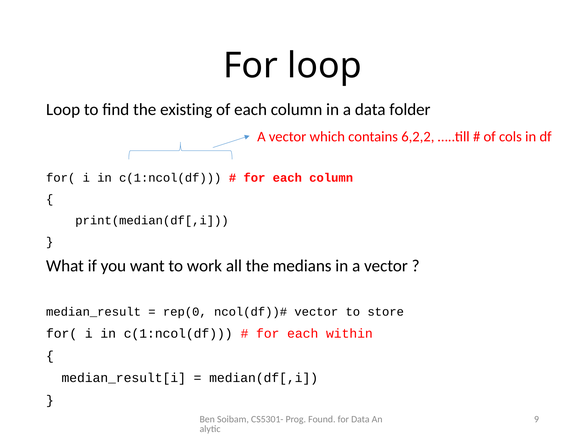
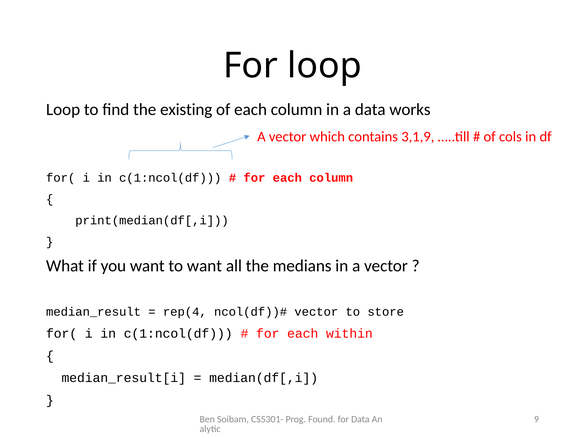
folder: folder -> works (410, 110)
6,2,2: 6,2,2 -> 3,1,9 (418, 137)
to work: work -> want (204, 266)
rep(0: rep(0 -> rep(4 (185, 312)
